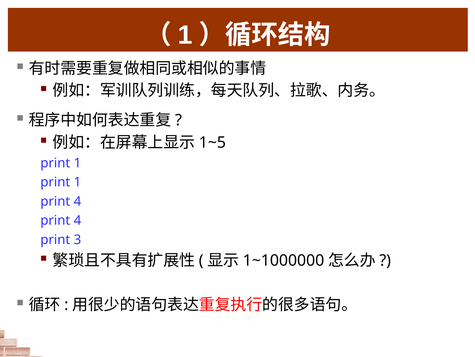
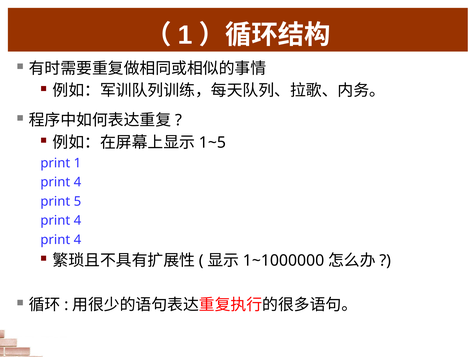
1: 1 -> 4 (77, 182)
4: 4 -> 5 (77, 201)
3: 3 -> 4 (77, 239)
